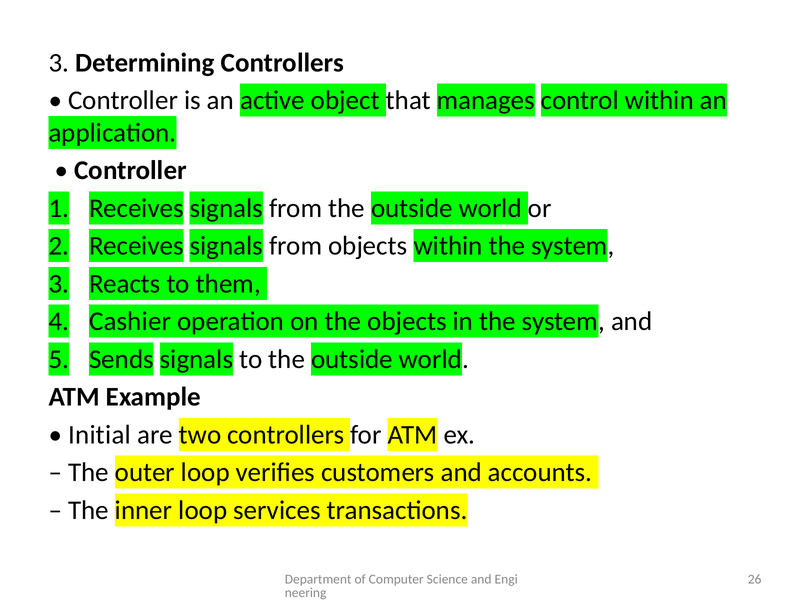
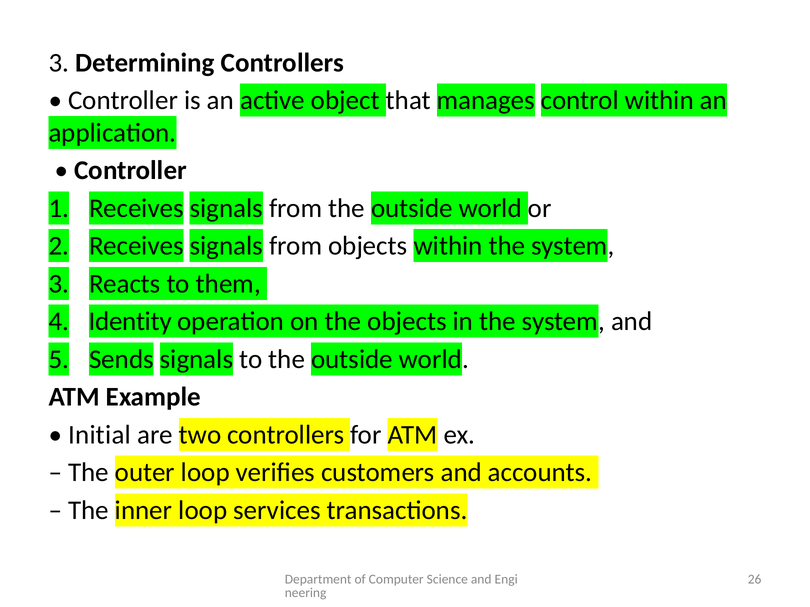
Cashier: Cashier -> Identity (130, 322)
